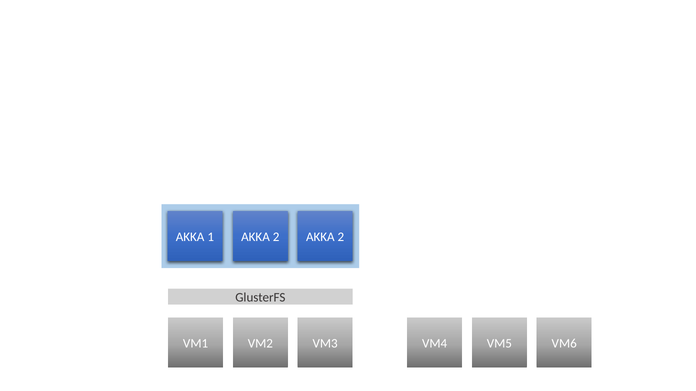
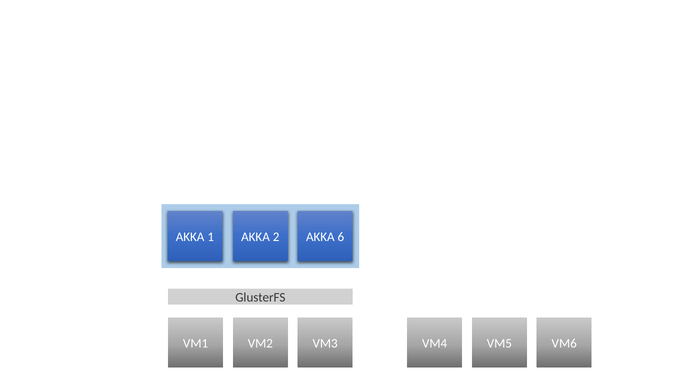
2: 2 -> 6 (341, 237)
